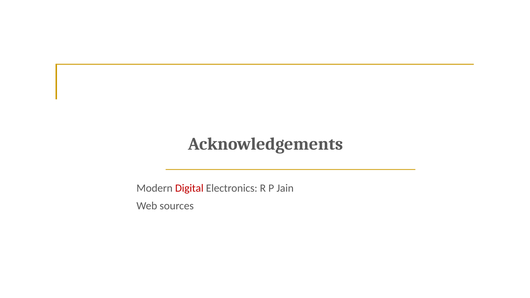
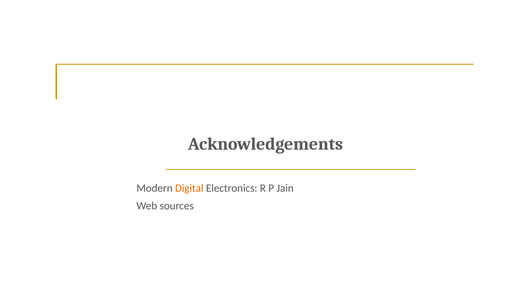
Digital colour: red -> orange (189, 188)
